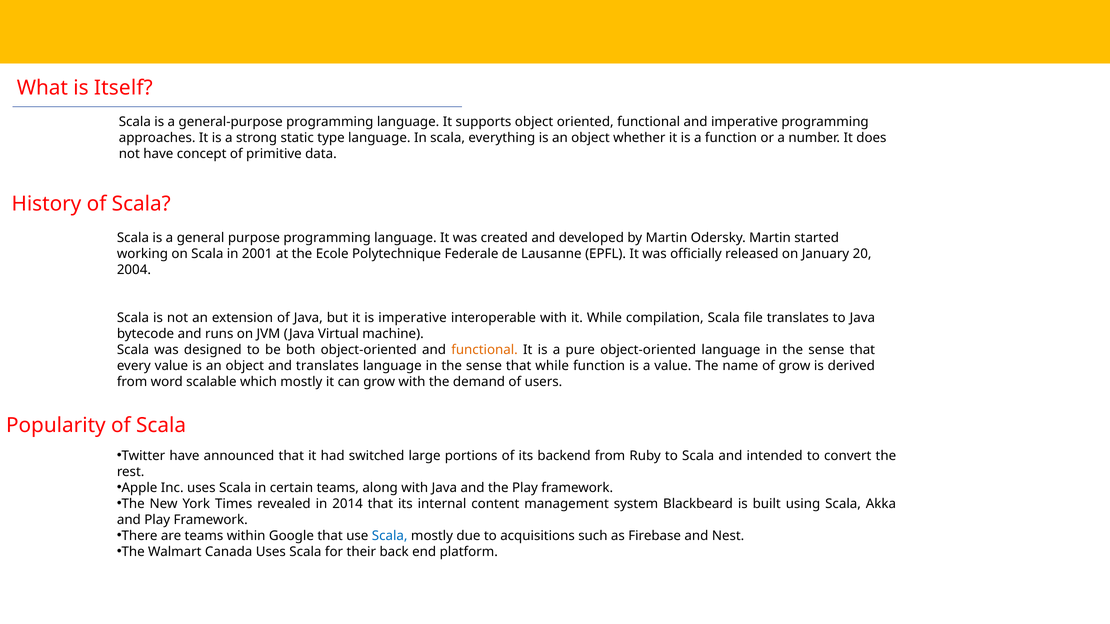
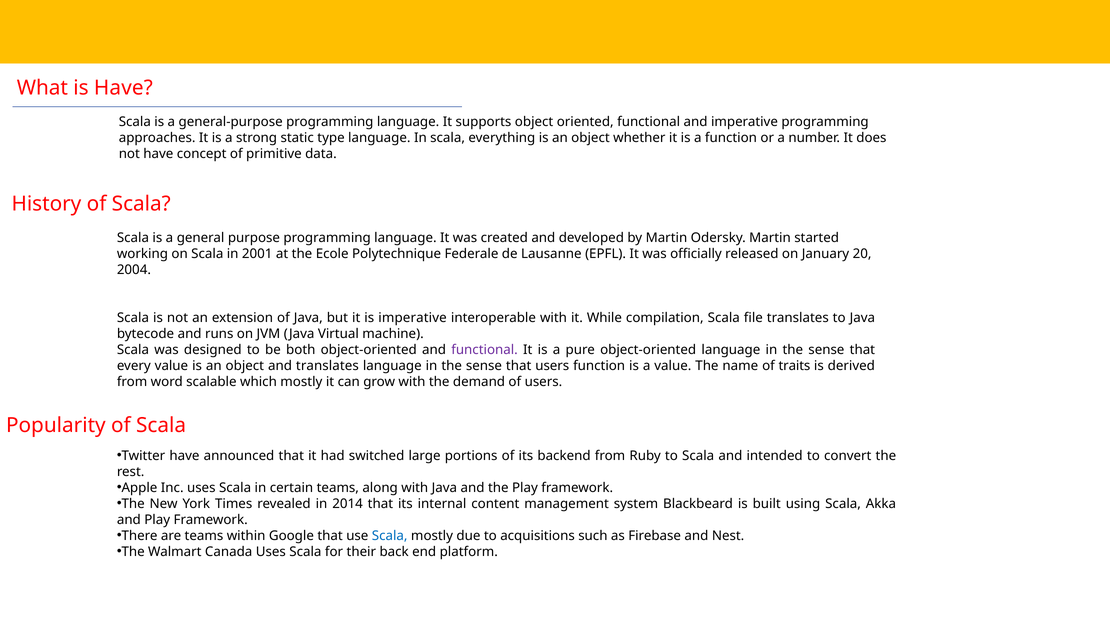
is Itself: Itself -> Have (123, 88)
functional colour: orange -> purple (485, 350)
that while: while -> users (552, 366)
of grow: grow -> traits (794, 366)
